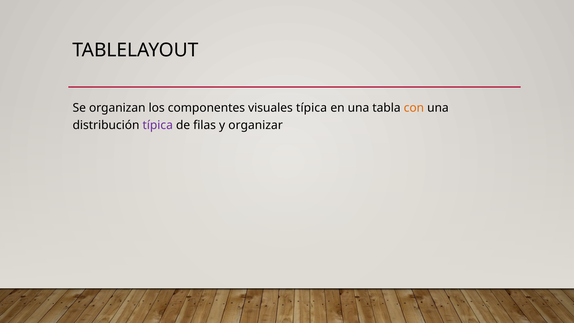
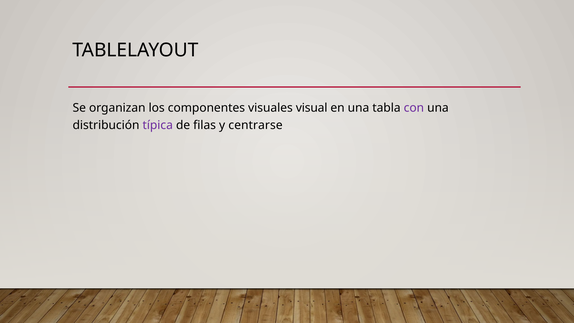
visuales típica: típica -> visual (312, 108)
con colour: orange -> purple (414, 108)
organizar: organizar -> centrarse (256, 125)
